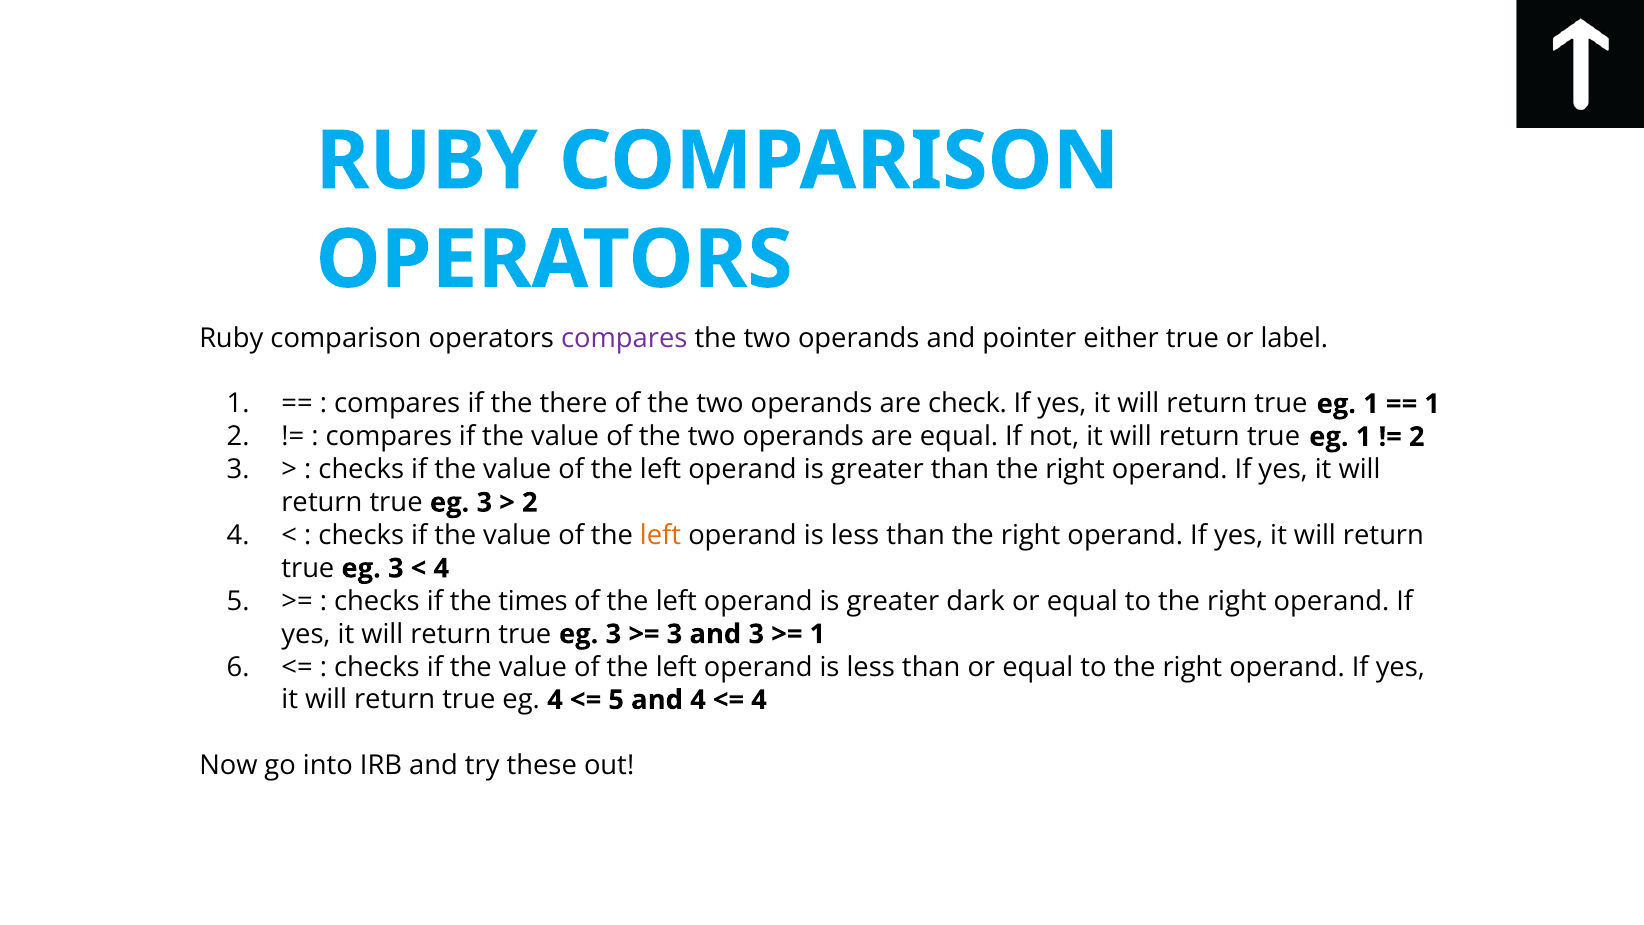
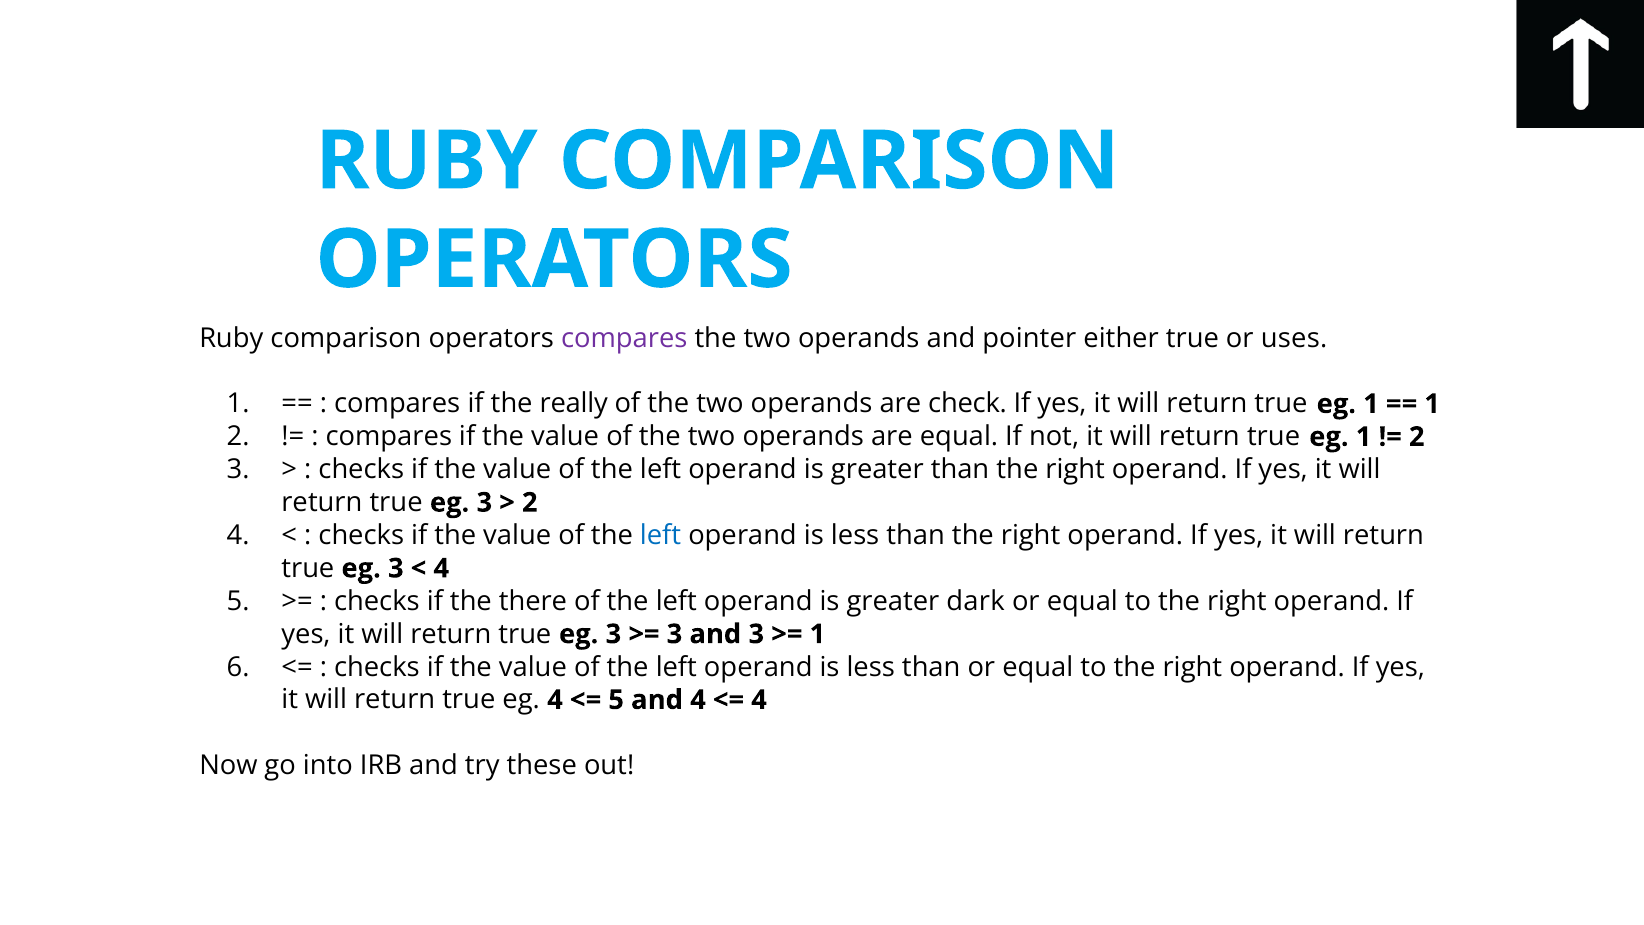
label: label -> uses (1294, 338)
there: there -> really (574, 404)
left colour: orange -> blue (661, 535)
times: times -> there (533, 601)
